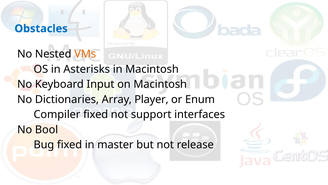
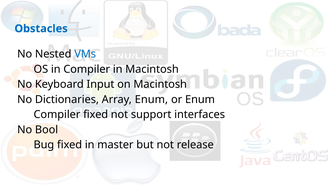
VMs colour: orange -> blue (85, 54)
in Asterisks: Asterisks -> Compiler (87, 69)
Array Player: Player -> Enum (151, 99)
